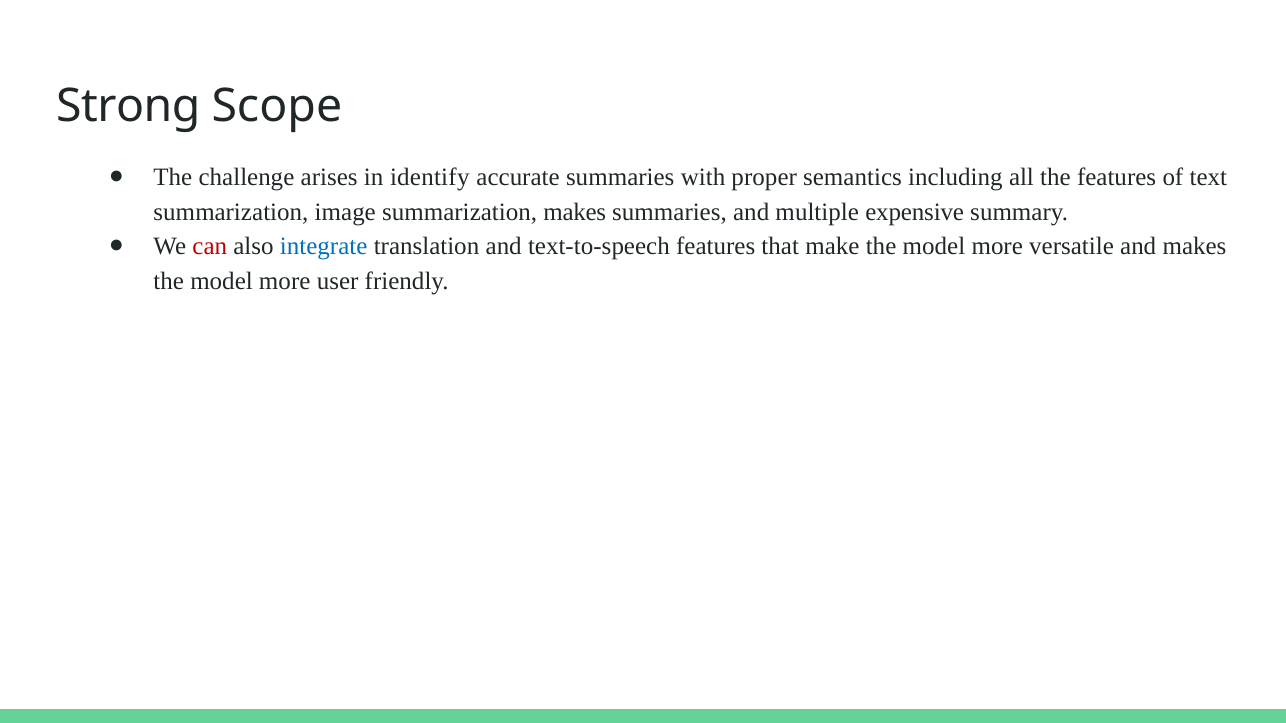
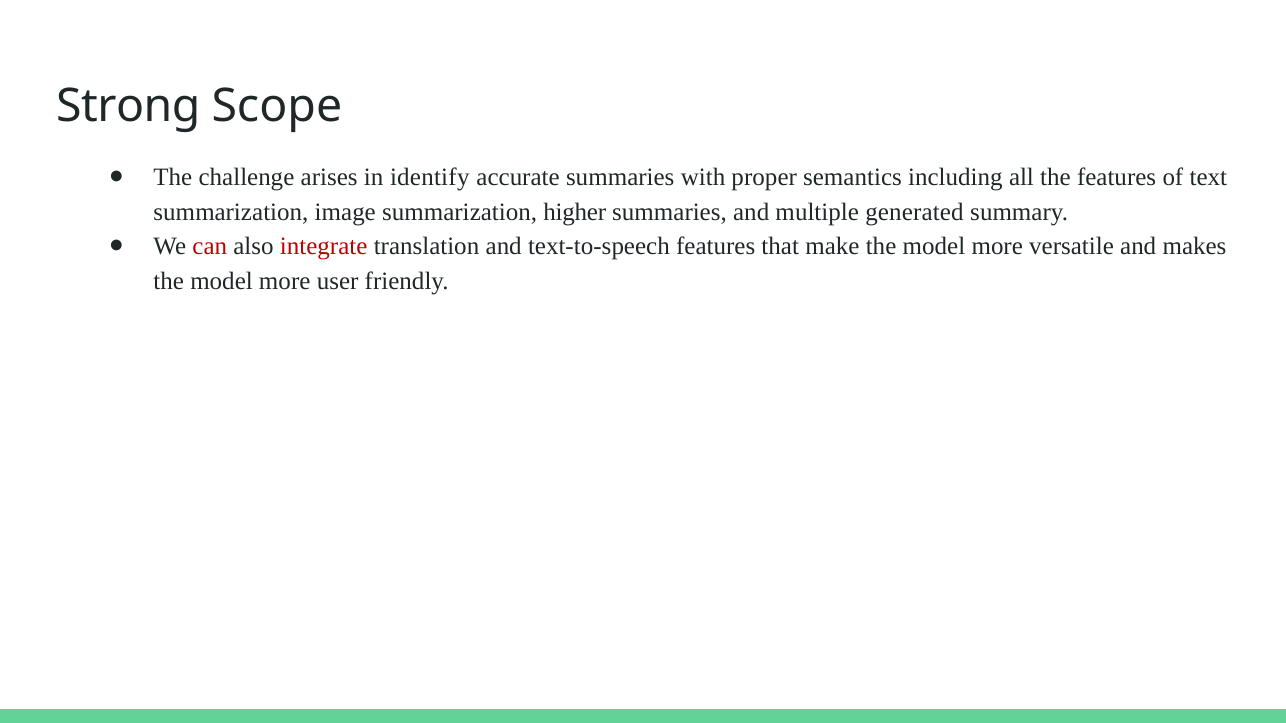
summarization makes: makes -> higher (575, 212)
expensive: expensive -> generated (915, 212)
integrate colour: blue -> red (324, 246)
